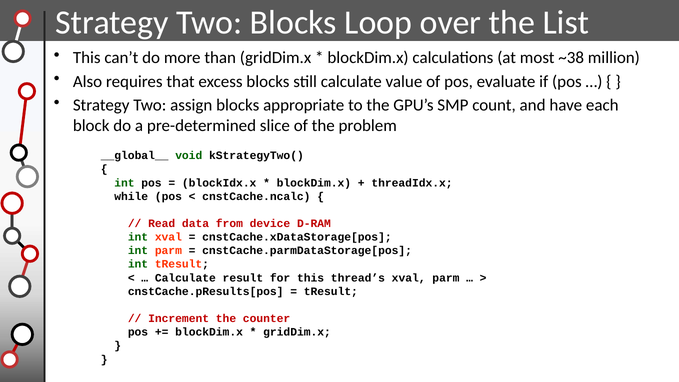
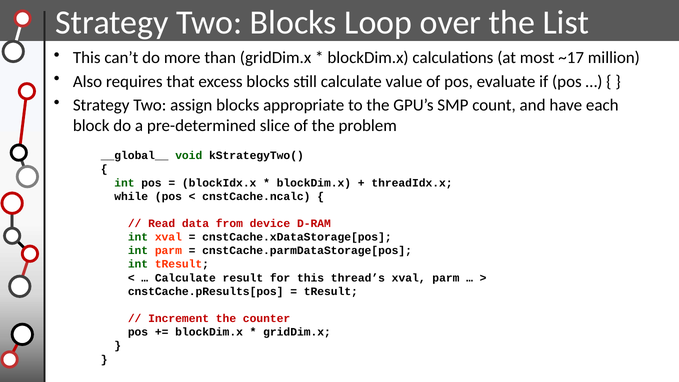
~38: ~38 -> ~17 (571, 58)
